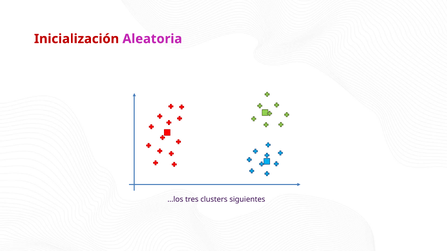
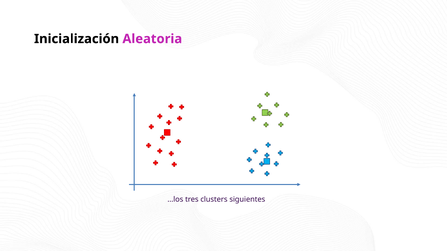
Inicialización colour: red -> black (77, 39)
